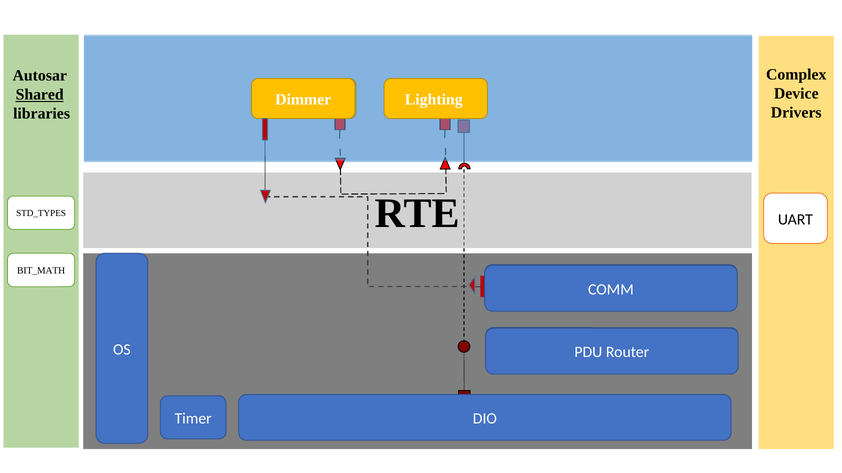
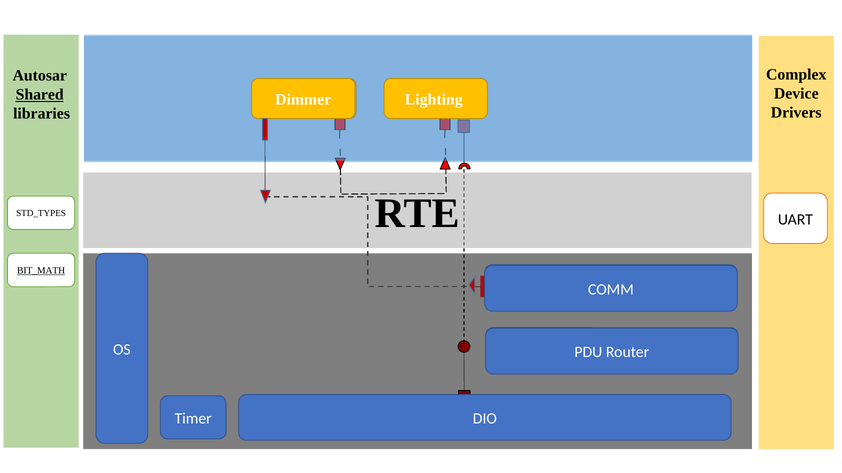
BIT_MATH underline: none -> present (41, 271)
